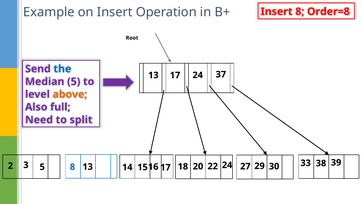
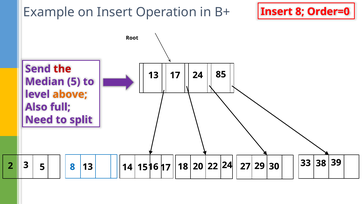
Order=8: Order=8 -> Order=0 (328, 12)
the colour: blue -> red (62, 69)
37: 37 -> 85 (221, 74)
